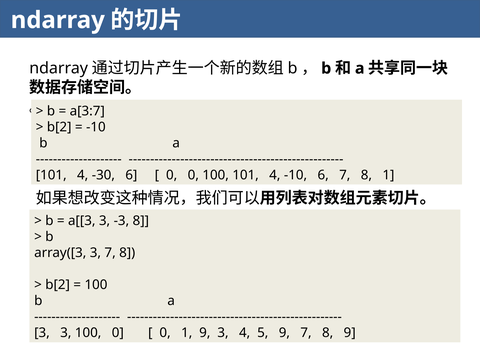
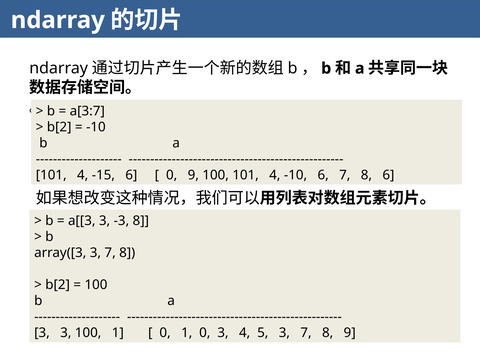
-30: -30 -> -15 (103, 175)
0 0: 0 -> 9 (193, 175)
8 1: 1 -> 6 (388, 175)
100 0: 0 -> 1 (118, 333)
1 9: 9 -> 0 (205, 333)
5 9: 9 -> 3 (284, 333)
